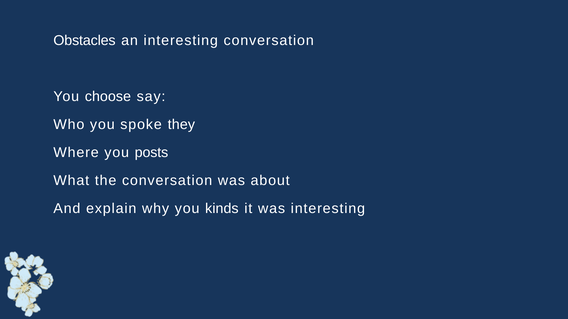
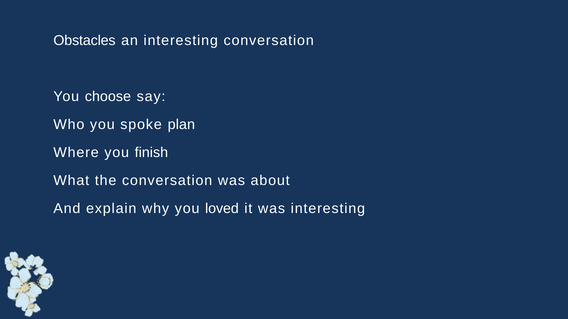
they: they -> plan (181, 125)
posts: posts -> finish (151, 153)
kinds: kinds -> loved (222, 209)
